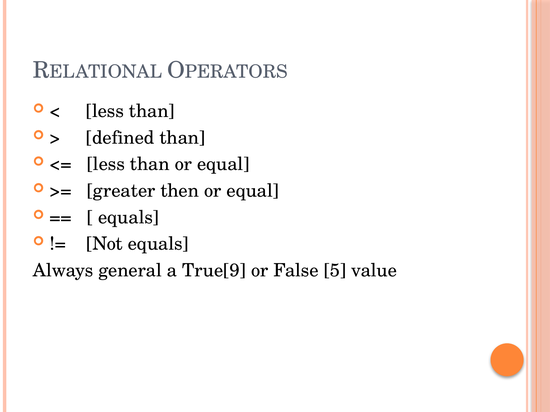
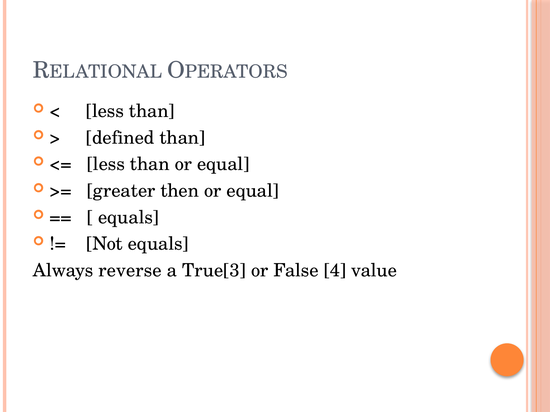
general: general -> reverse (130, 271)
True[9: True[9 -> True[3 (214, 271)
5: 5 -> 4 (335, 271)
